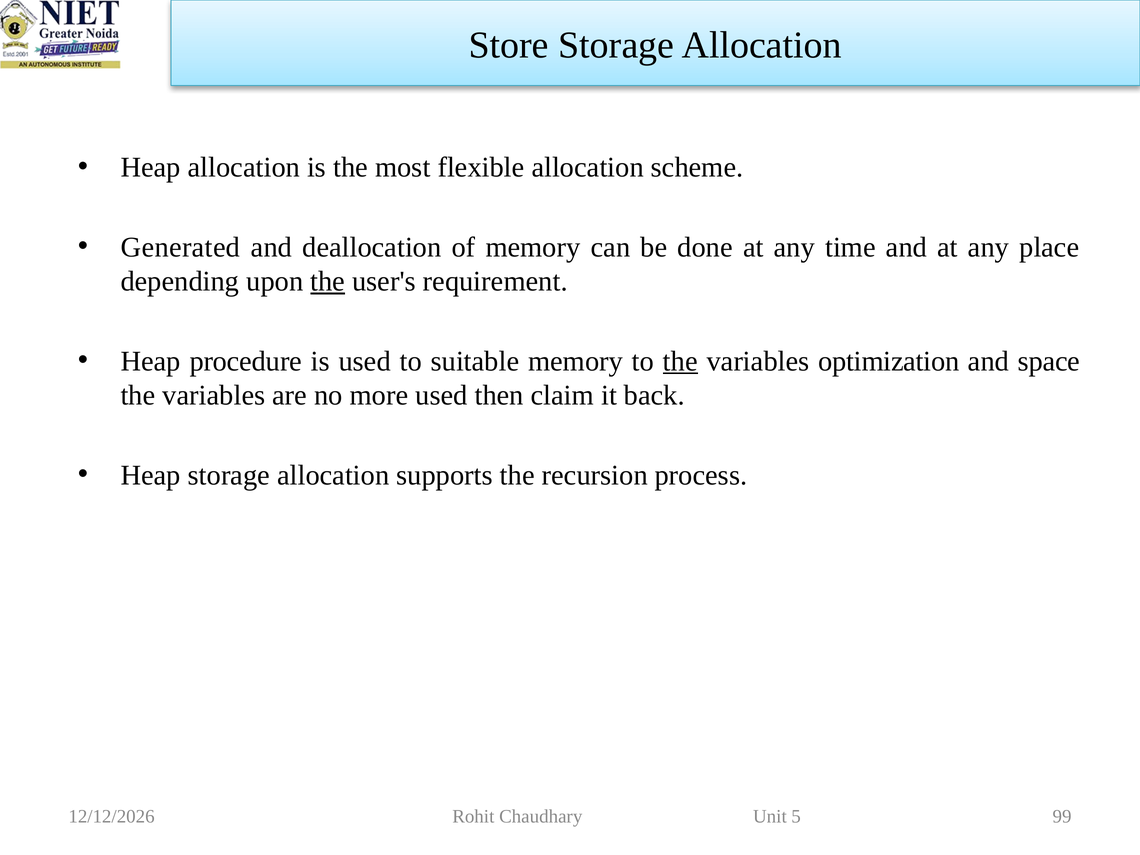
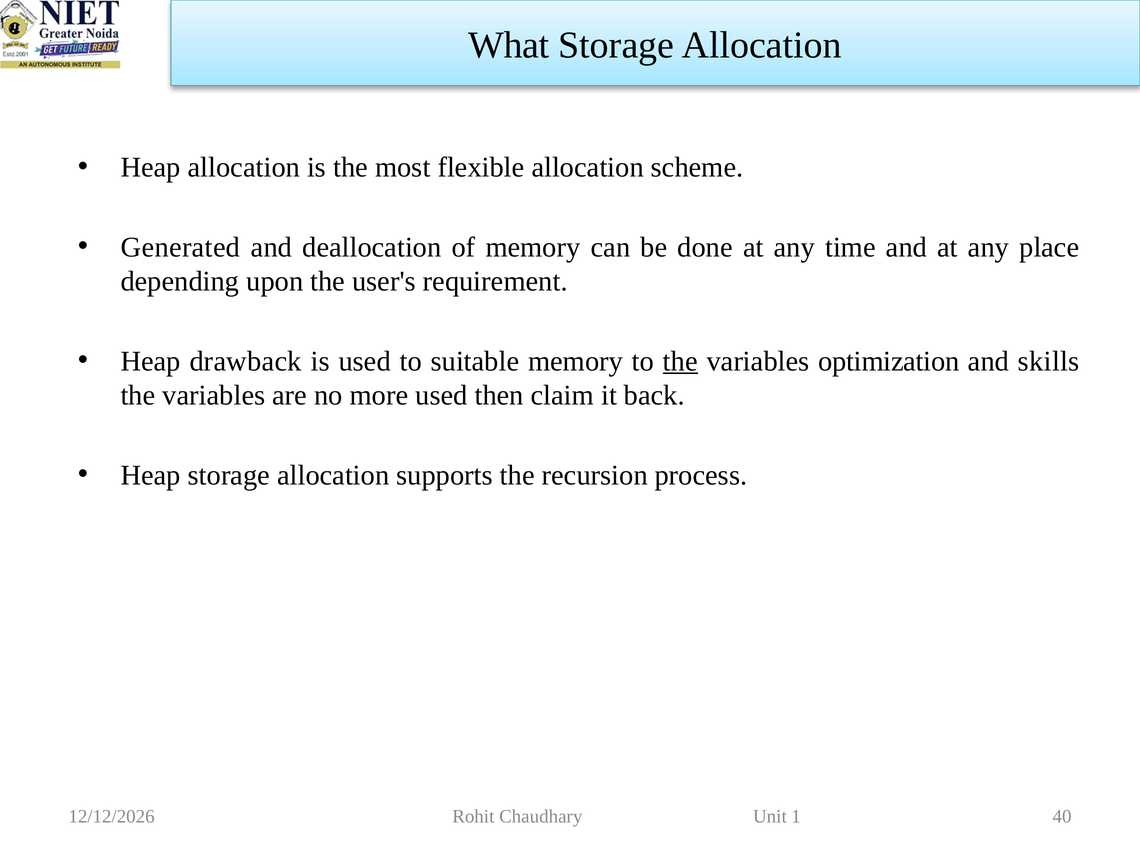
Store: Store -> What (509, 45)
the underline: present -> none (328, 281)
procedure: procedure -> drawback (246, 361)
space: space -> skills (1049, 361)
5: 5 -> 1 (796, 817)
99: 99 -> 40 (1062, 817)
